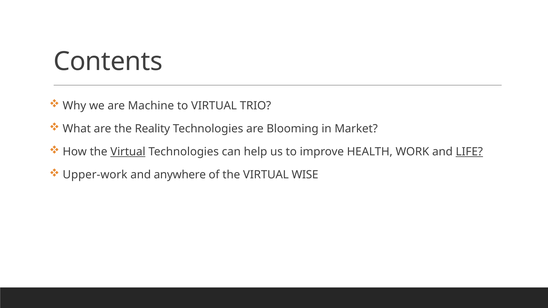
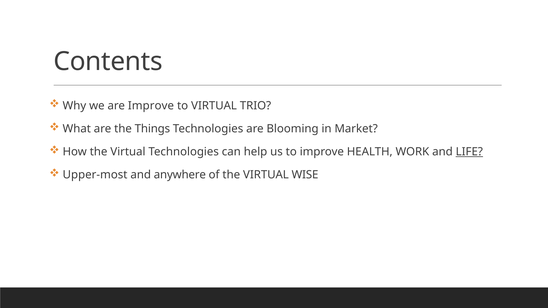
are Machine: Machine -> Improve (151, 106)
Reality: Reality -> Things (152, 129)
Virtual underline: present -> none (128, 152)
Upper-work: Upper-work -> Upper-most (95, 175)
